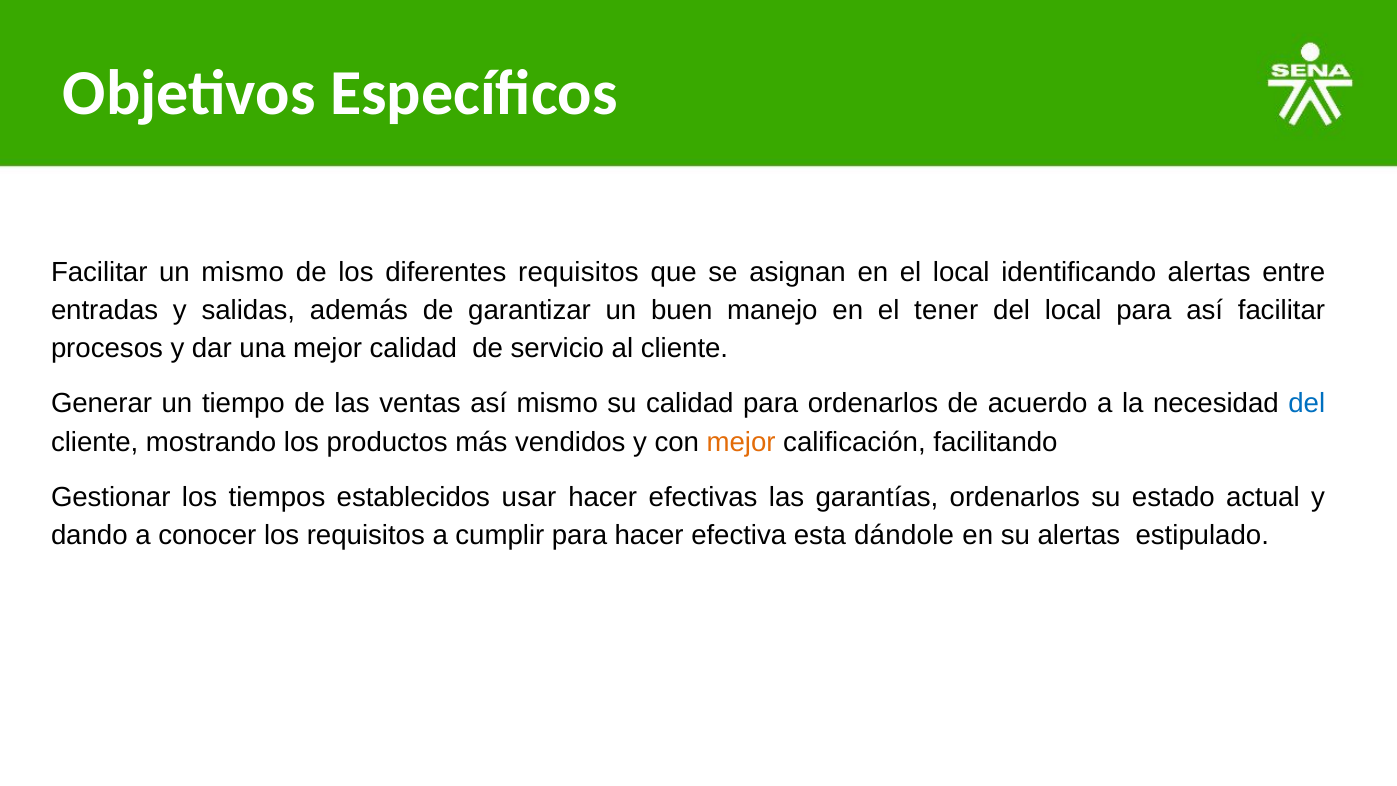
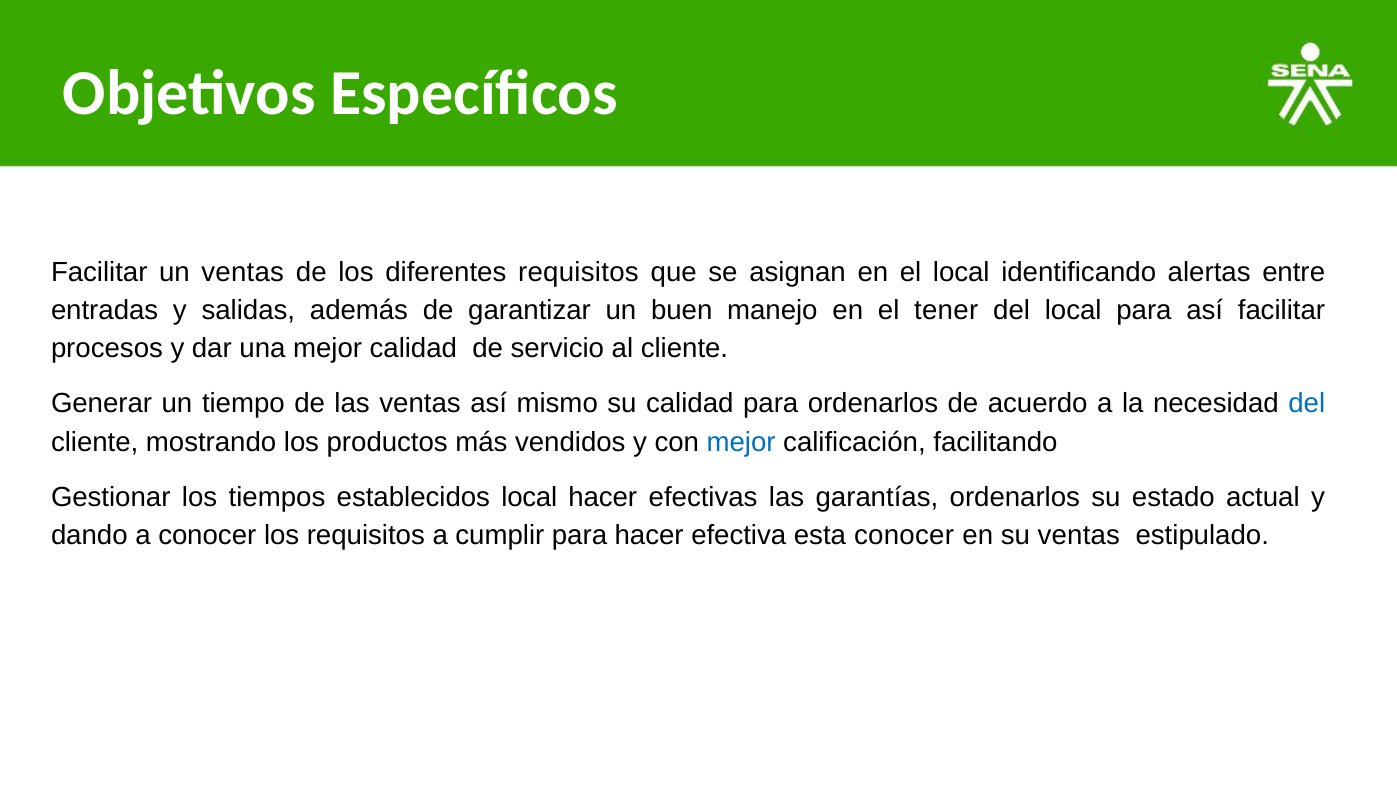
un mismo: mismo -> ventas (243, 272)
mejor colour: orange -> blue (741, 442)
establecidos usar: usar -> local (529, 497)
esta dándole: dándole -> conocer (904, 535)
su alertas: alertas -> ventas (1079, 535)
